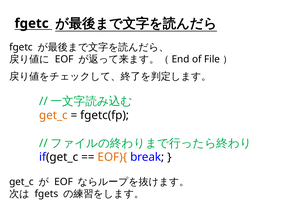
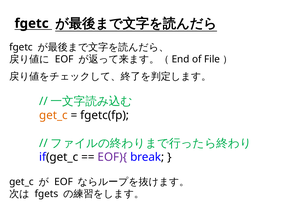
EOF){ colour: orange -> purple (112, 157)
